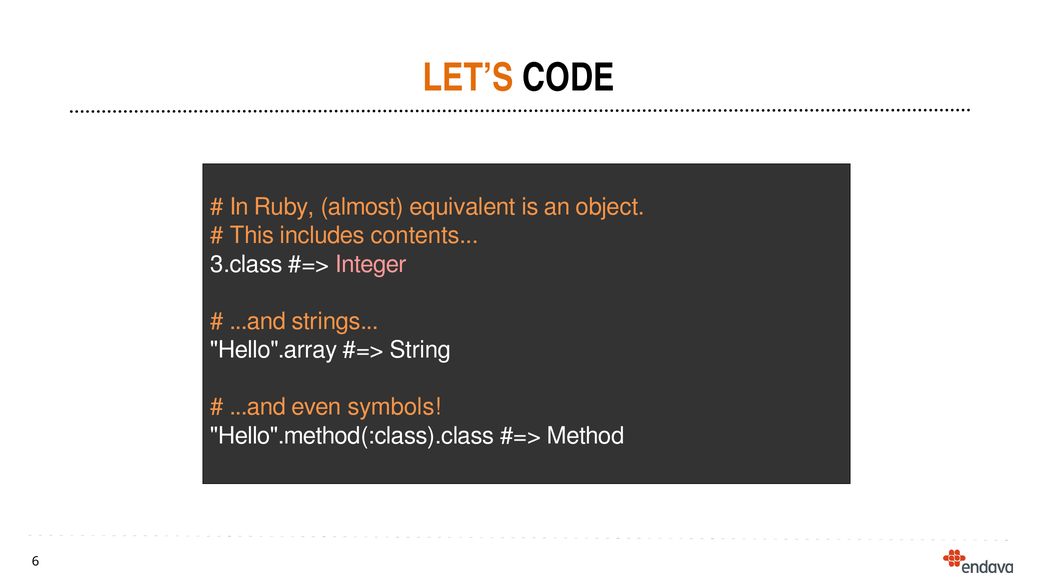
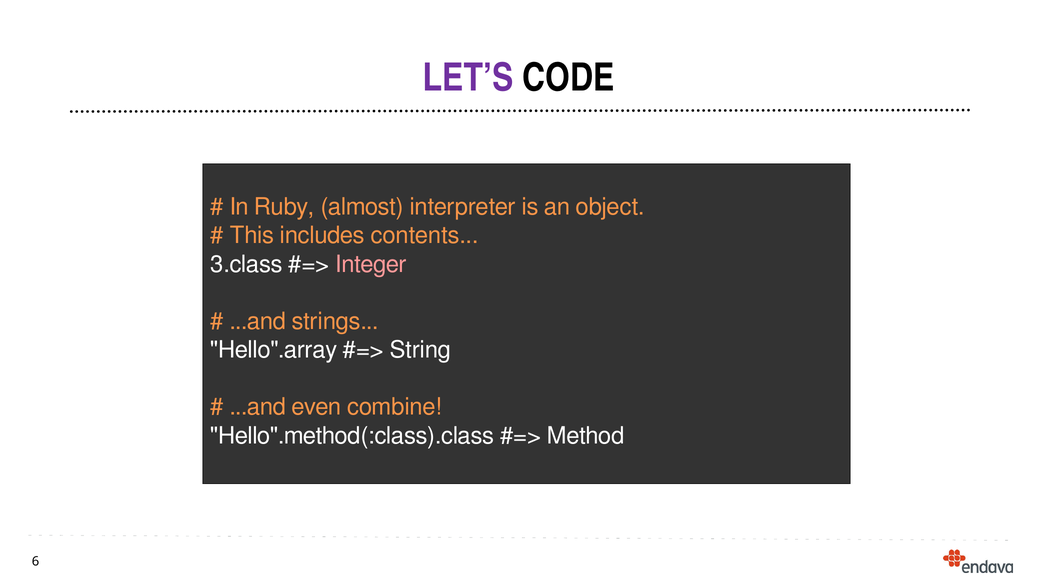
LET’S colour: orange -> purple (468, 78)
equivalent: equivalent -> interpreter (463, 207)
symbols: symbols -> combine (395, 407)
